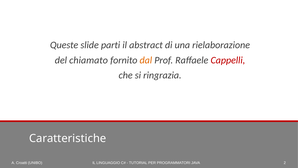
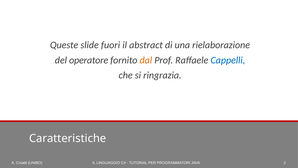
parti: parti -> fuori (111, 45)
chiamato: chiamato -> operatore (89, 60)
Cappelli colour: red -> blue (228, 60)
